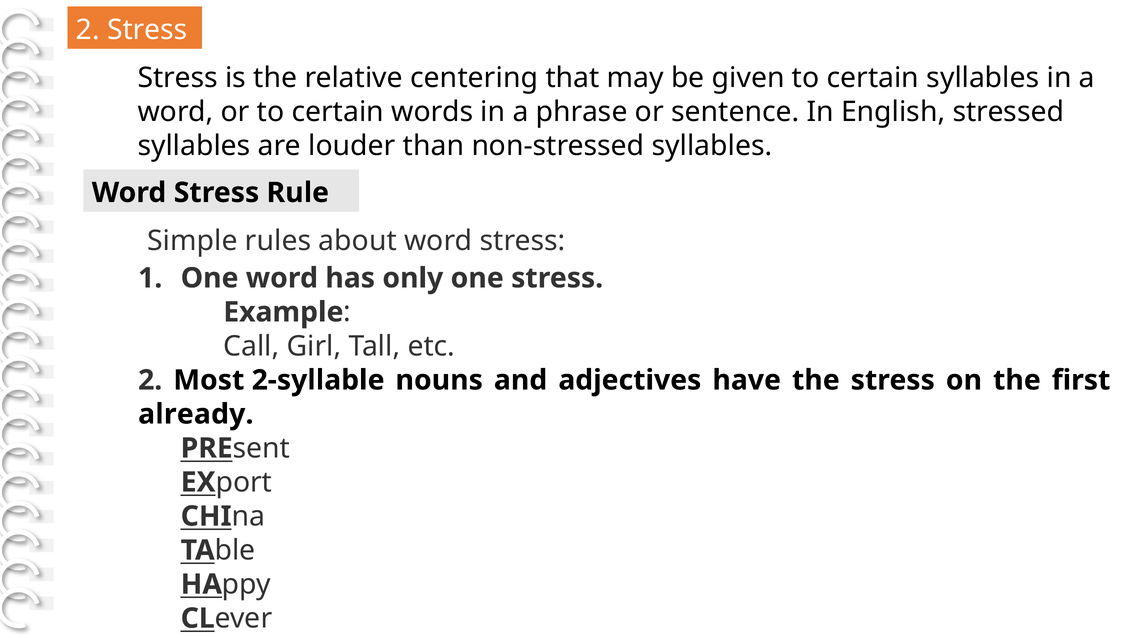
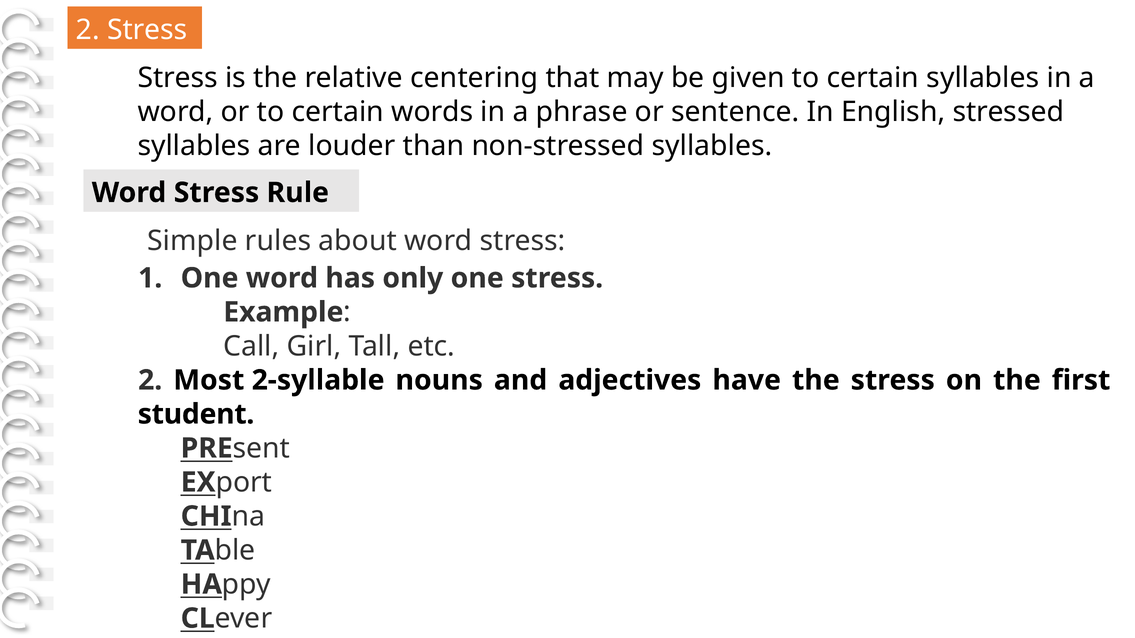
already: already -> student (196, 414)
